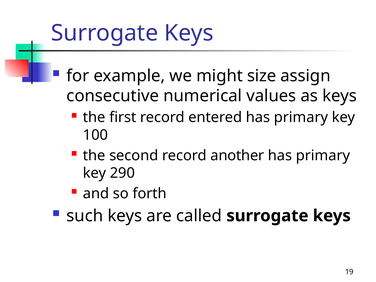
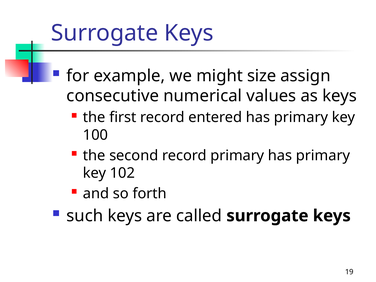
record another: another -> primary (237, 155)
290: 290 -> 102 (122, 173)
